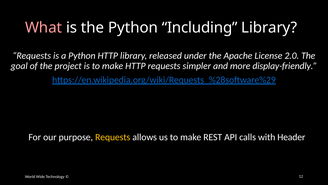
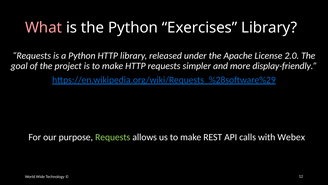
Including: Including -> Exercises (200, 28)
Requests colour: yellow -> light green (113, 137)
Header: Header -> Webex (291, 137)
